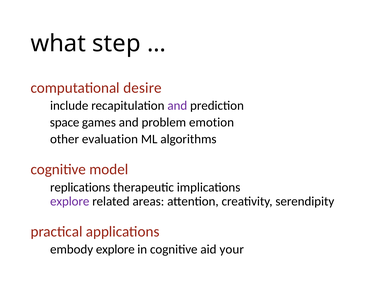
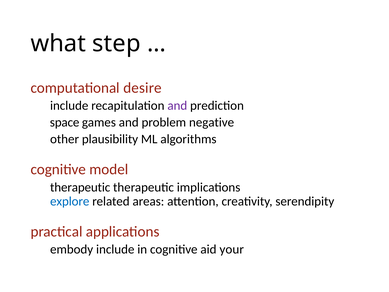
emotion: emotion -> negative (212, 122)
evaluation: evaluation -> plausibility (110, 139)
replications: replications -> therapeutic (80, 187)
explore colour: purple -> blue (70, 201)
embody explore: explore -> include (115, 249)
